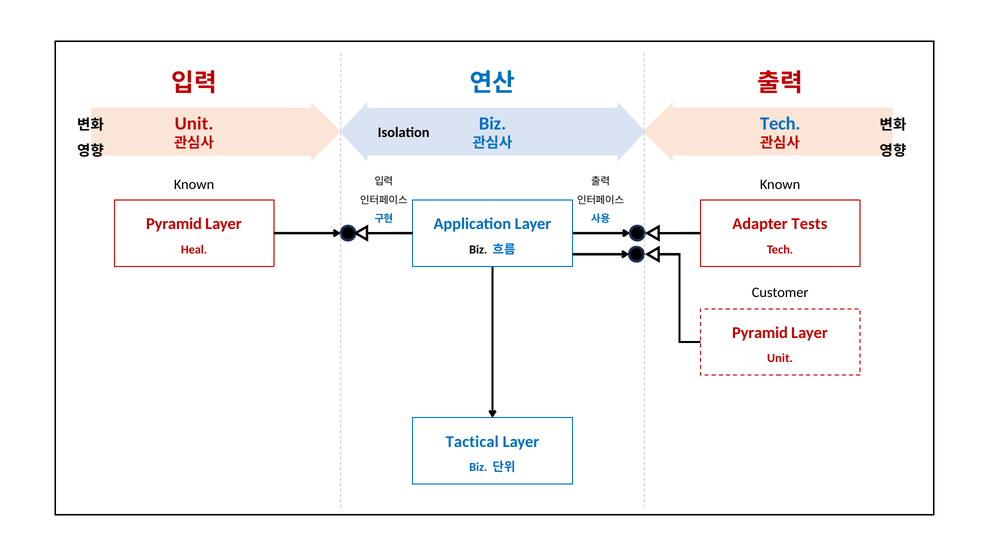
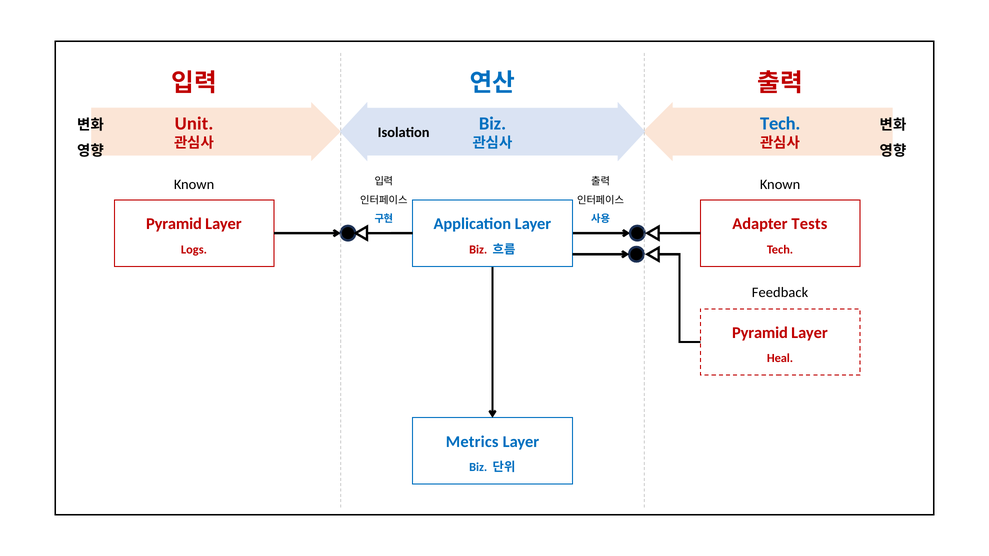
Heal: Heal -> Logs (194, 250)
Biz colour: black -> red (478, 250)
Customer: Customer -> Feedback (780, 293)
Unit: Unit -> Heal (780, 359)
Tactical: Tactical -> Metrics (472, 442)
